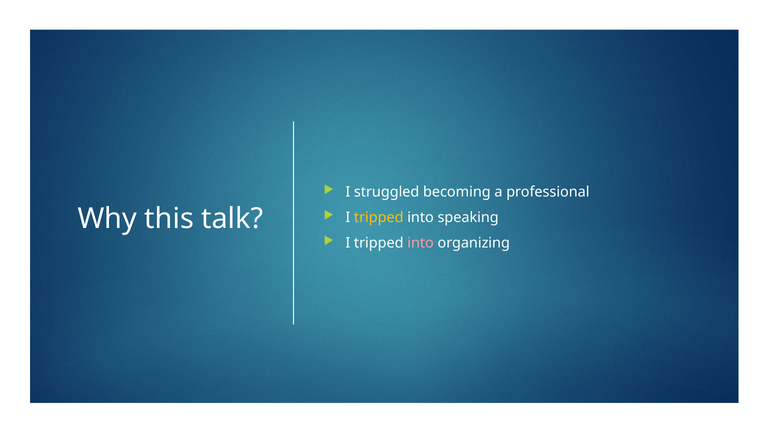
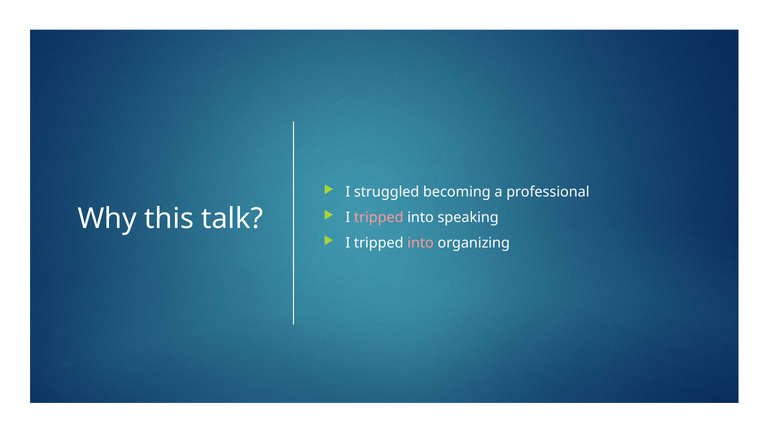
tripped colour: yellow -> pink (379, 217)
